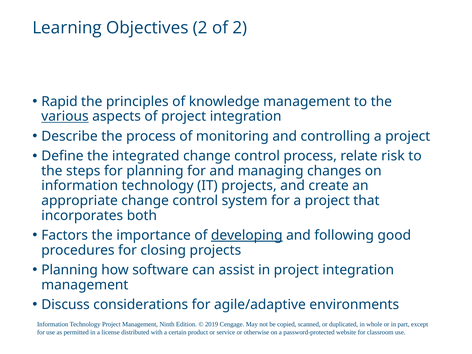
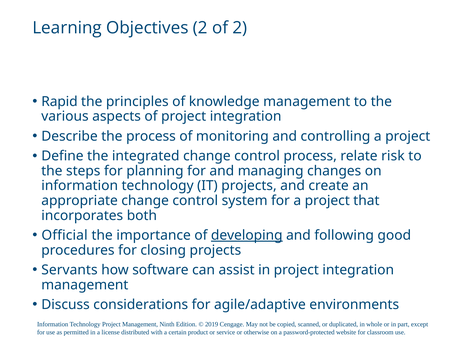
various underline: present -> none (65, 116)
Factors: Factors -> Official (65, 235)
Planning: Planning -> Servants (69, 270)
